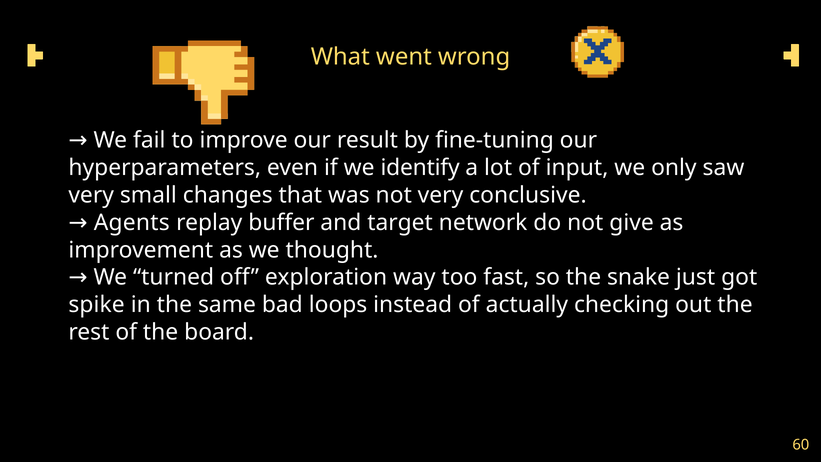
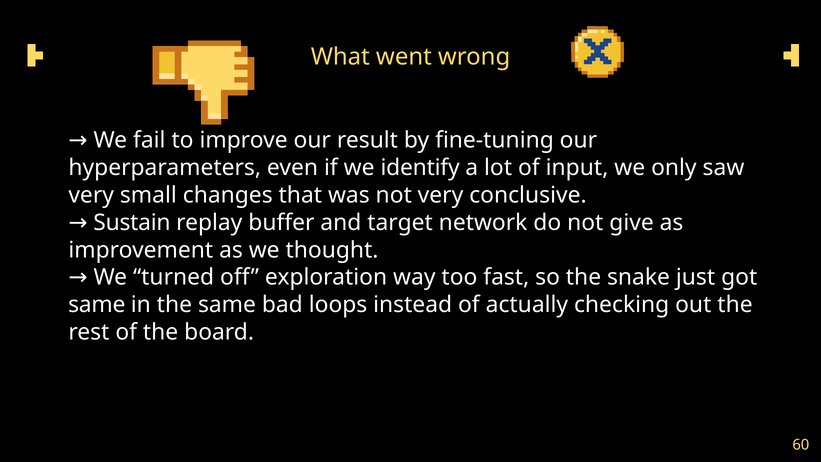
Agents: Agents -> Sustain (132, 223)
spike: spike -> same (97, 305)
